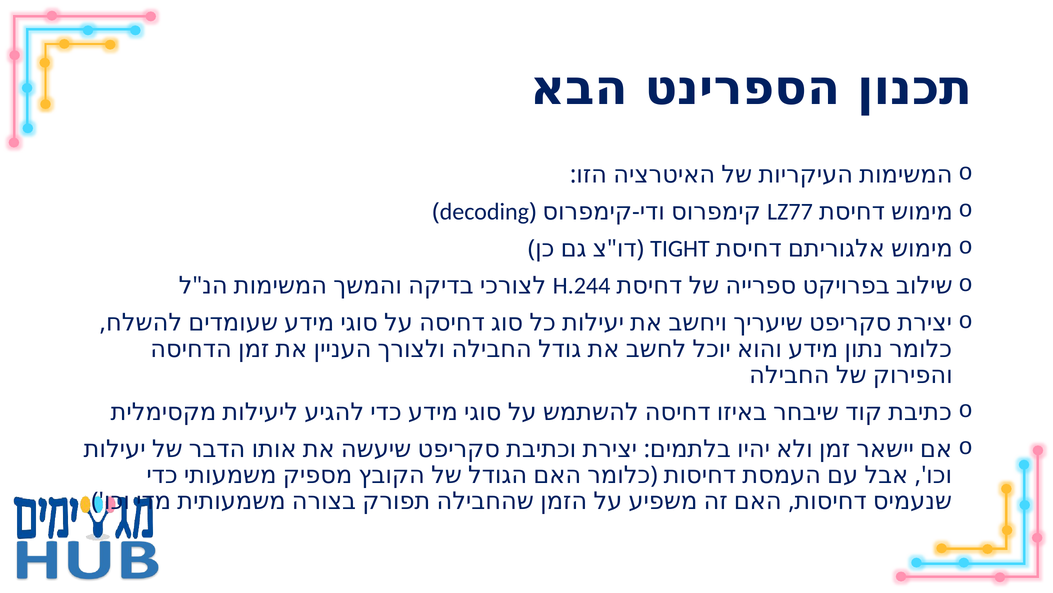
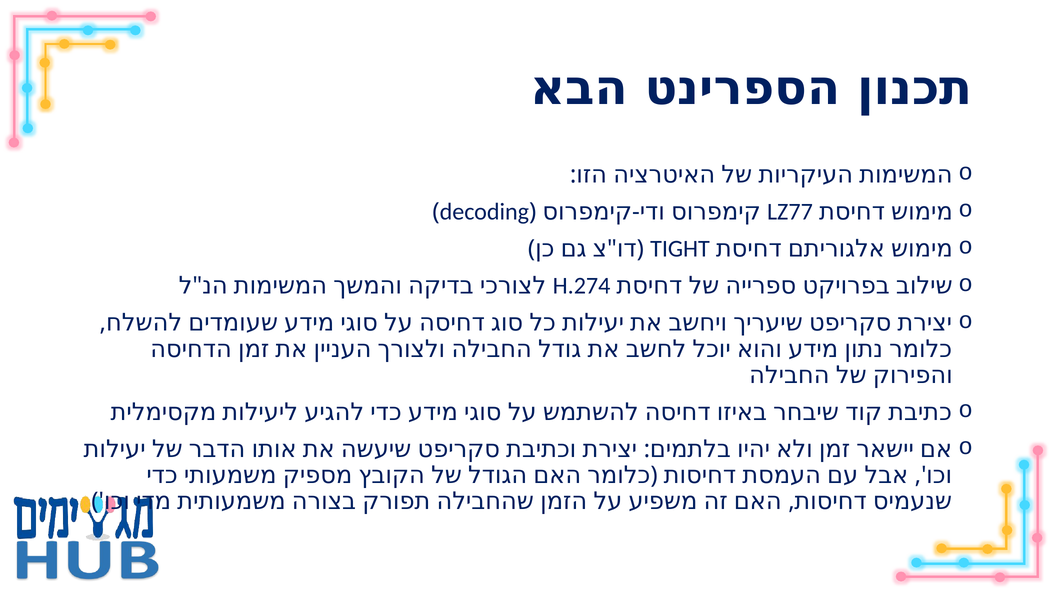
H.244: H.244 -> H.274 (582, 286)
